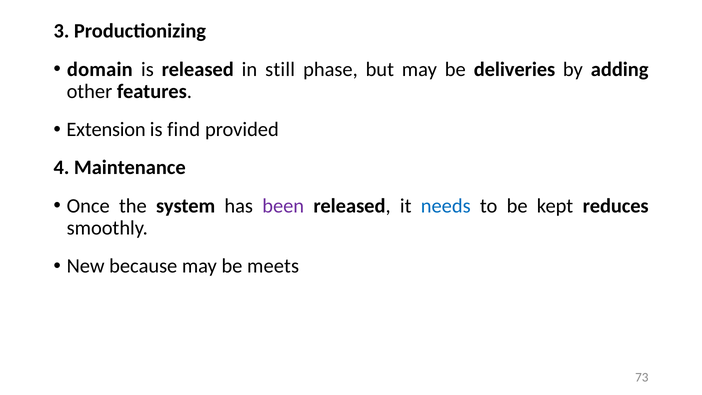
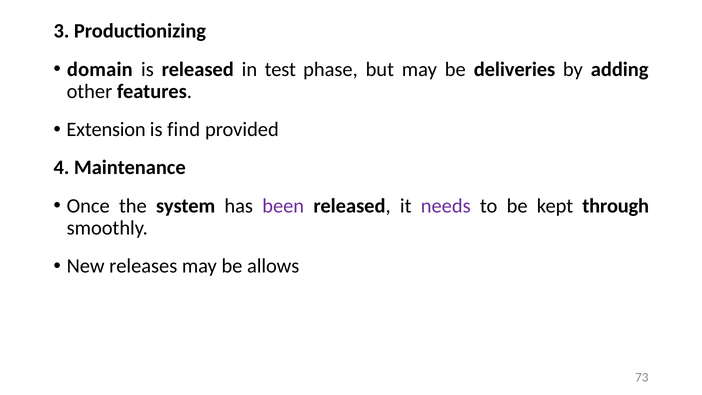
still: still -> test (280, 69)
needs colour: blue -> purple (446, 206)
reduces: reduces -> through (616, 206)
because: because -> releases (143, 266)
meets: meets -> allows (273, 266)
